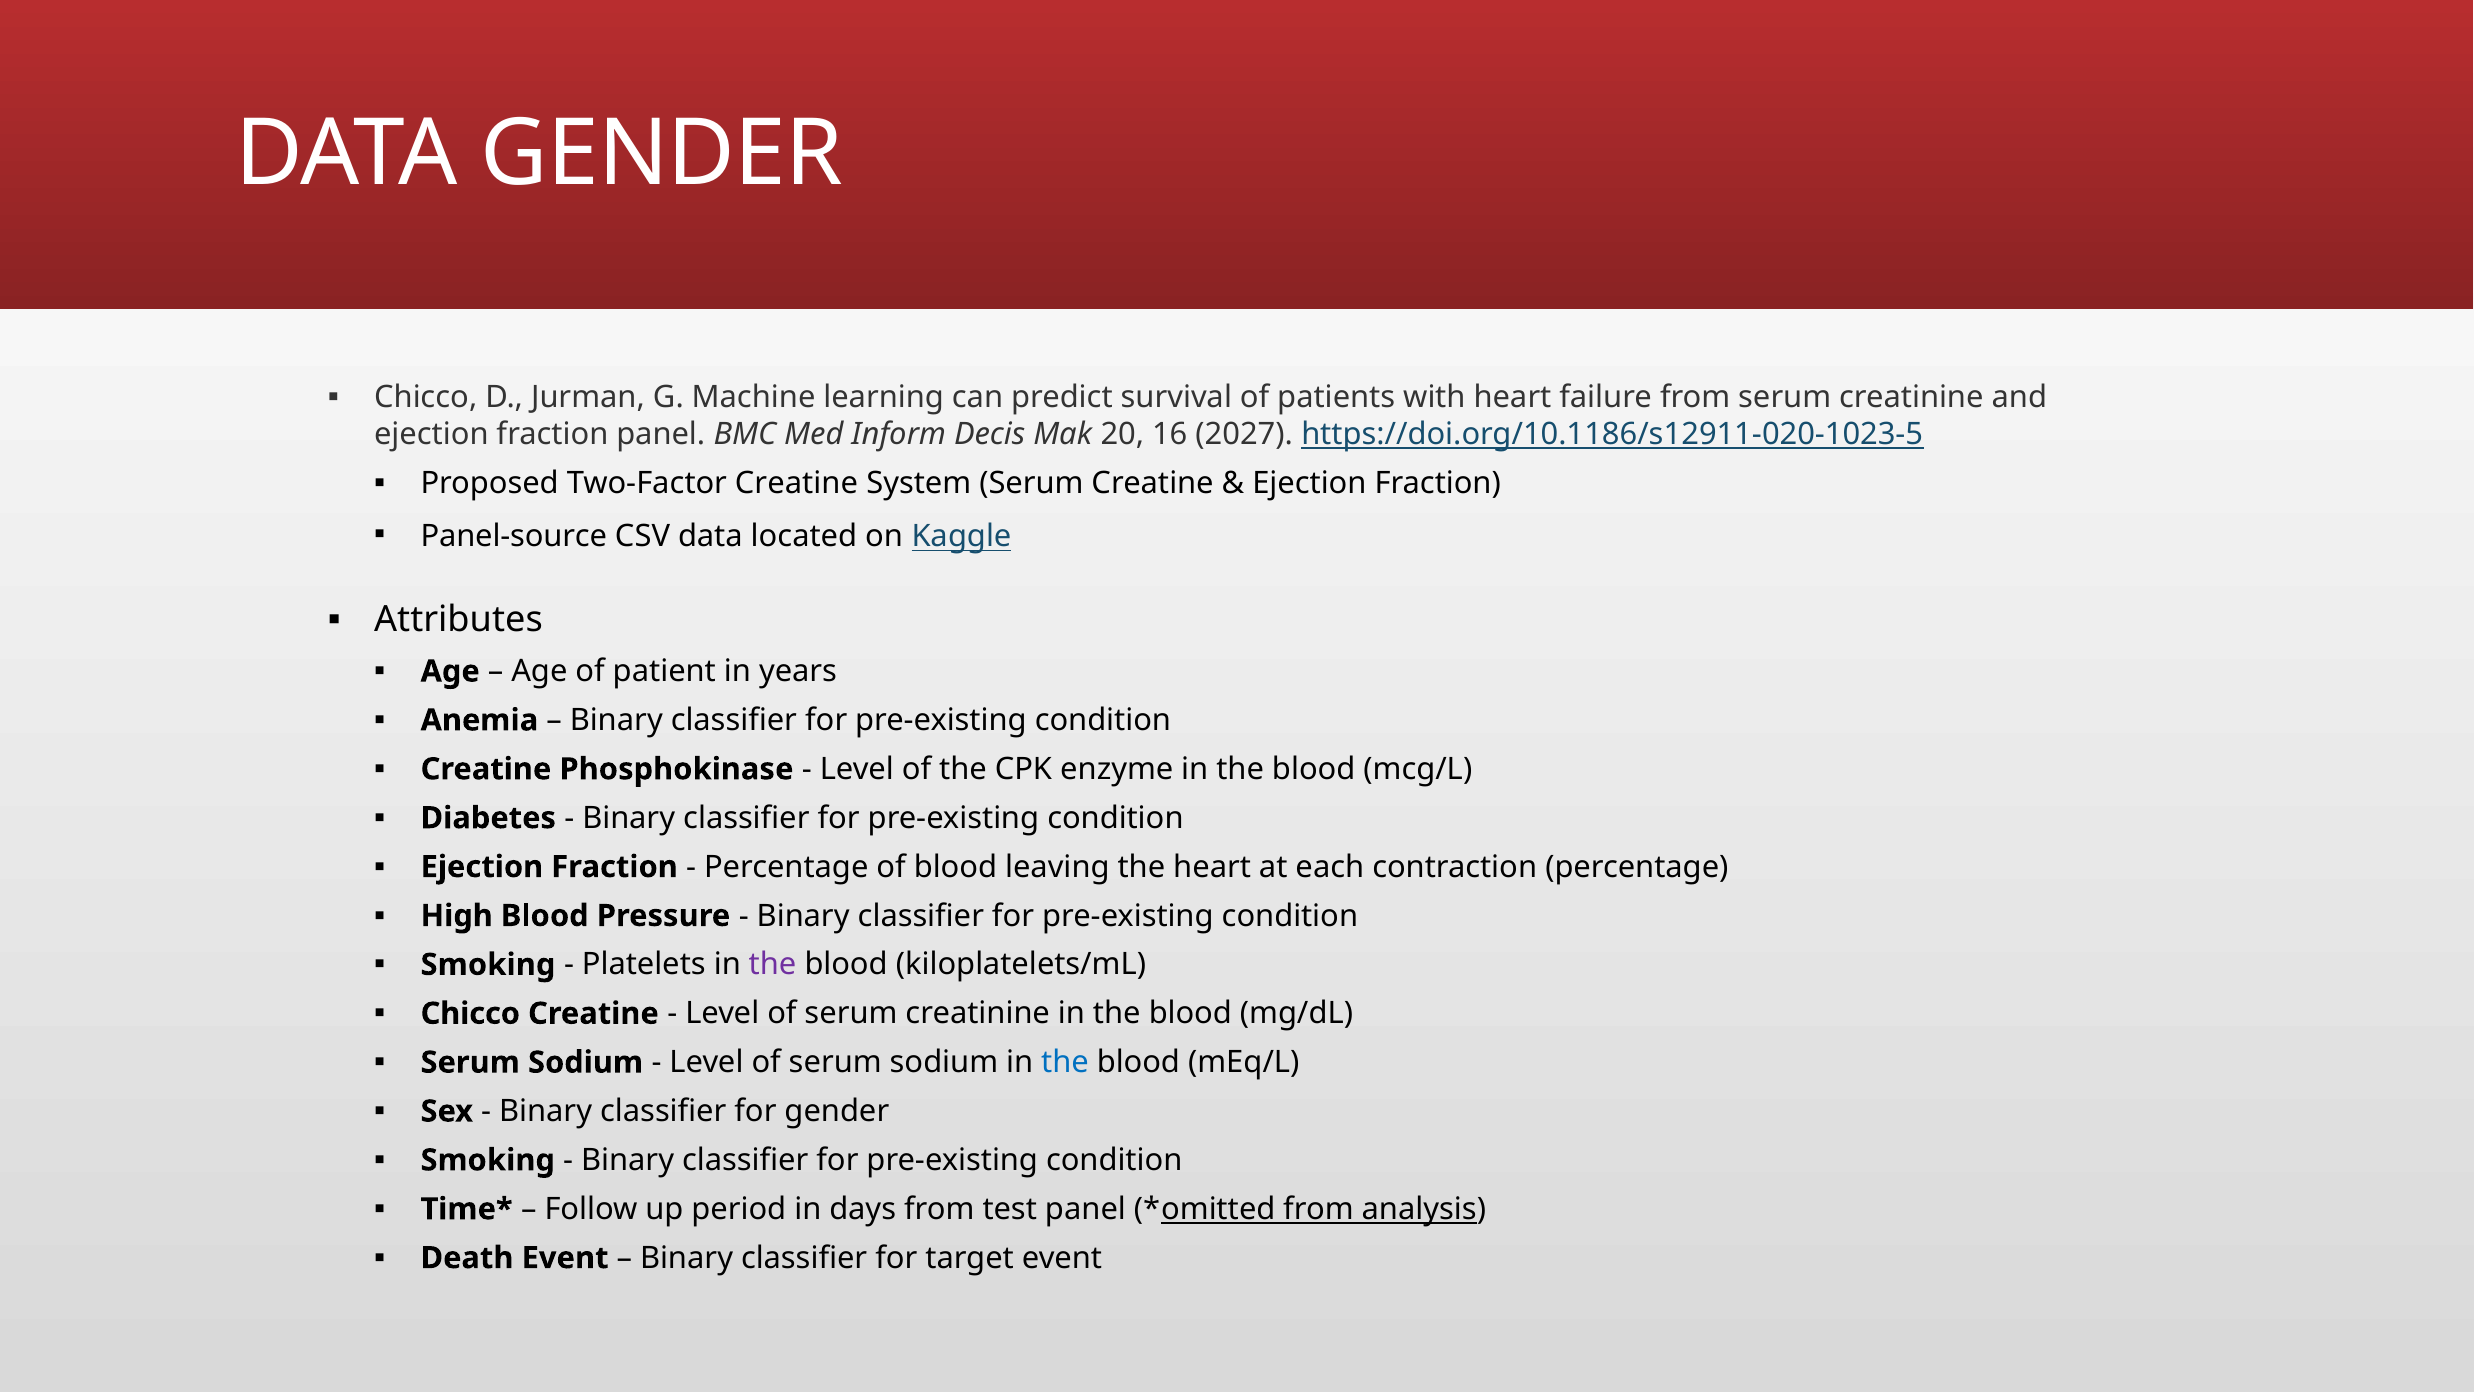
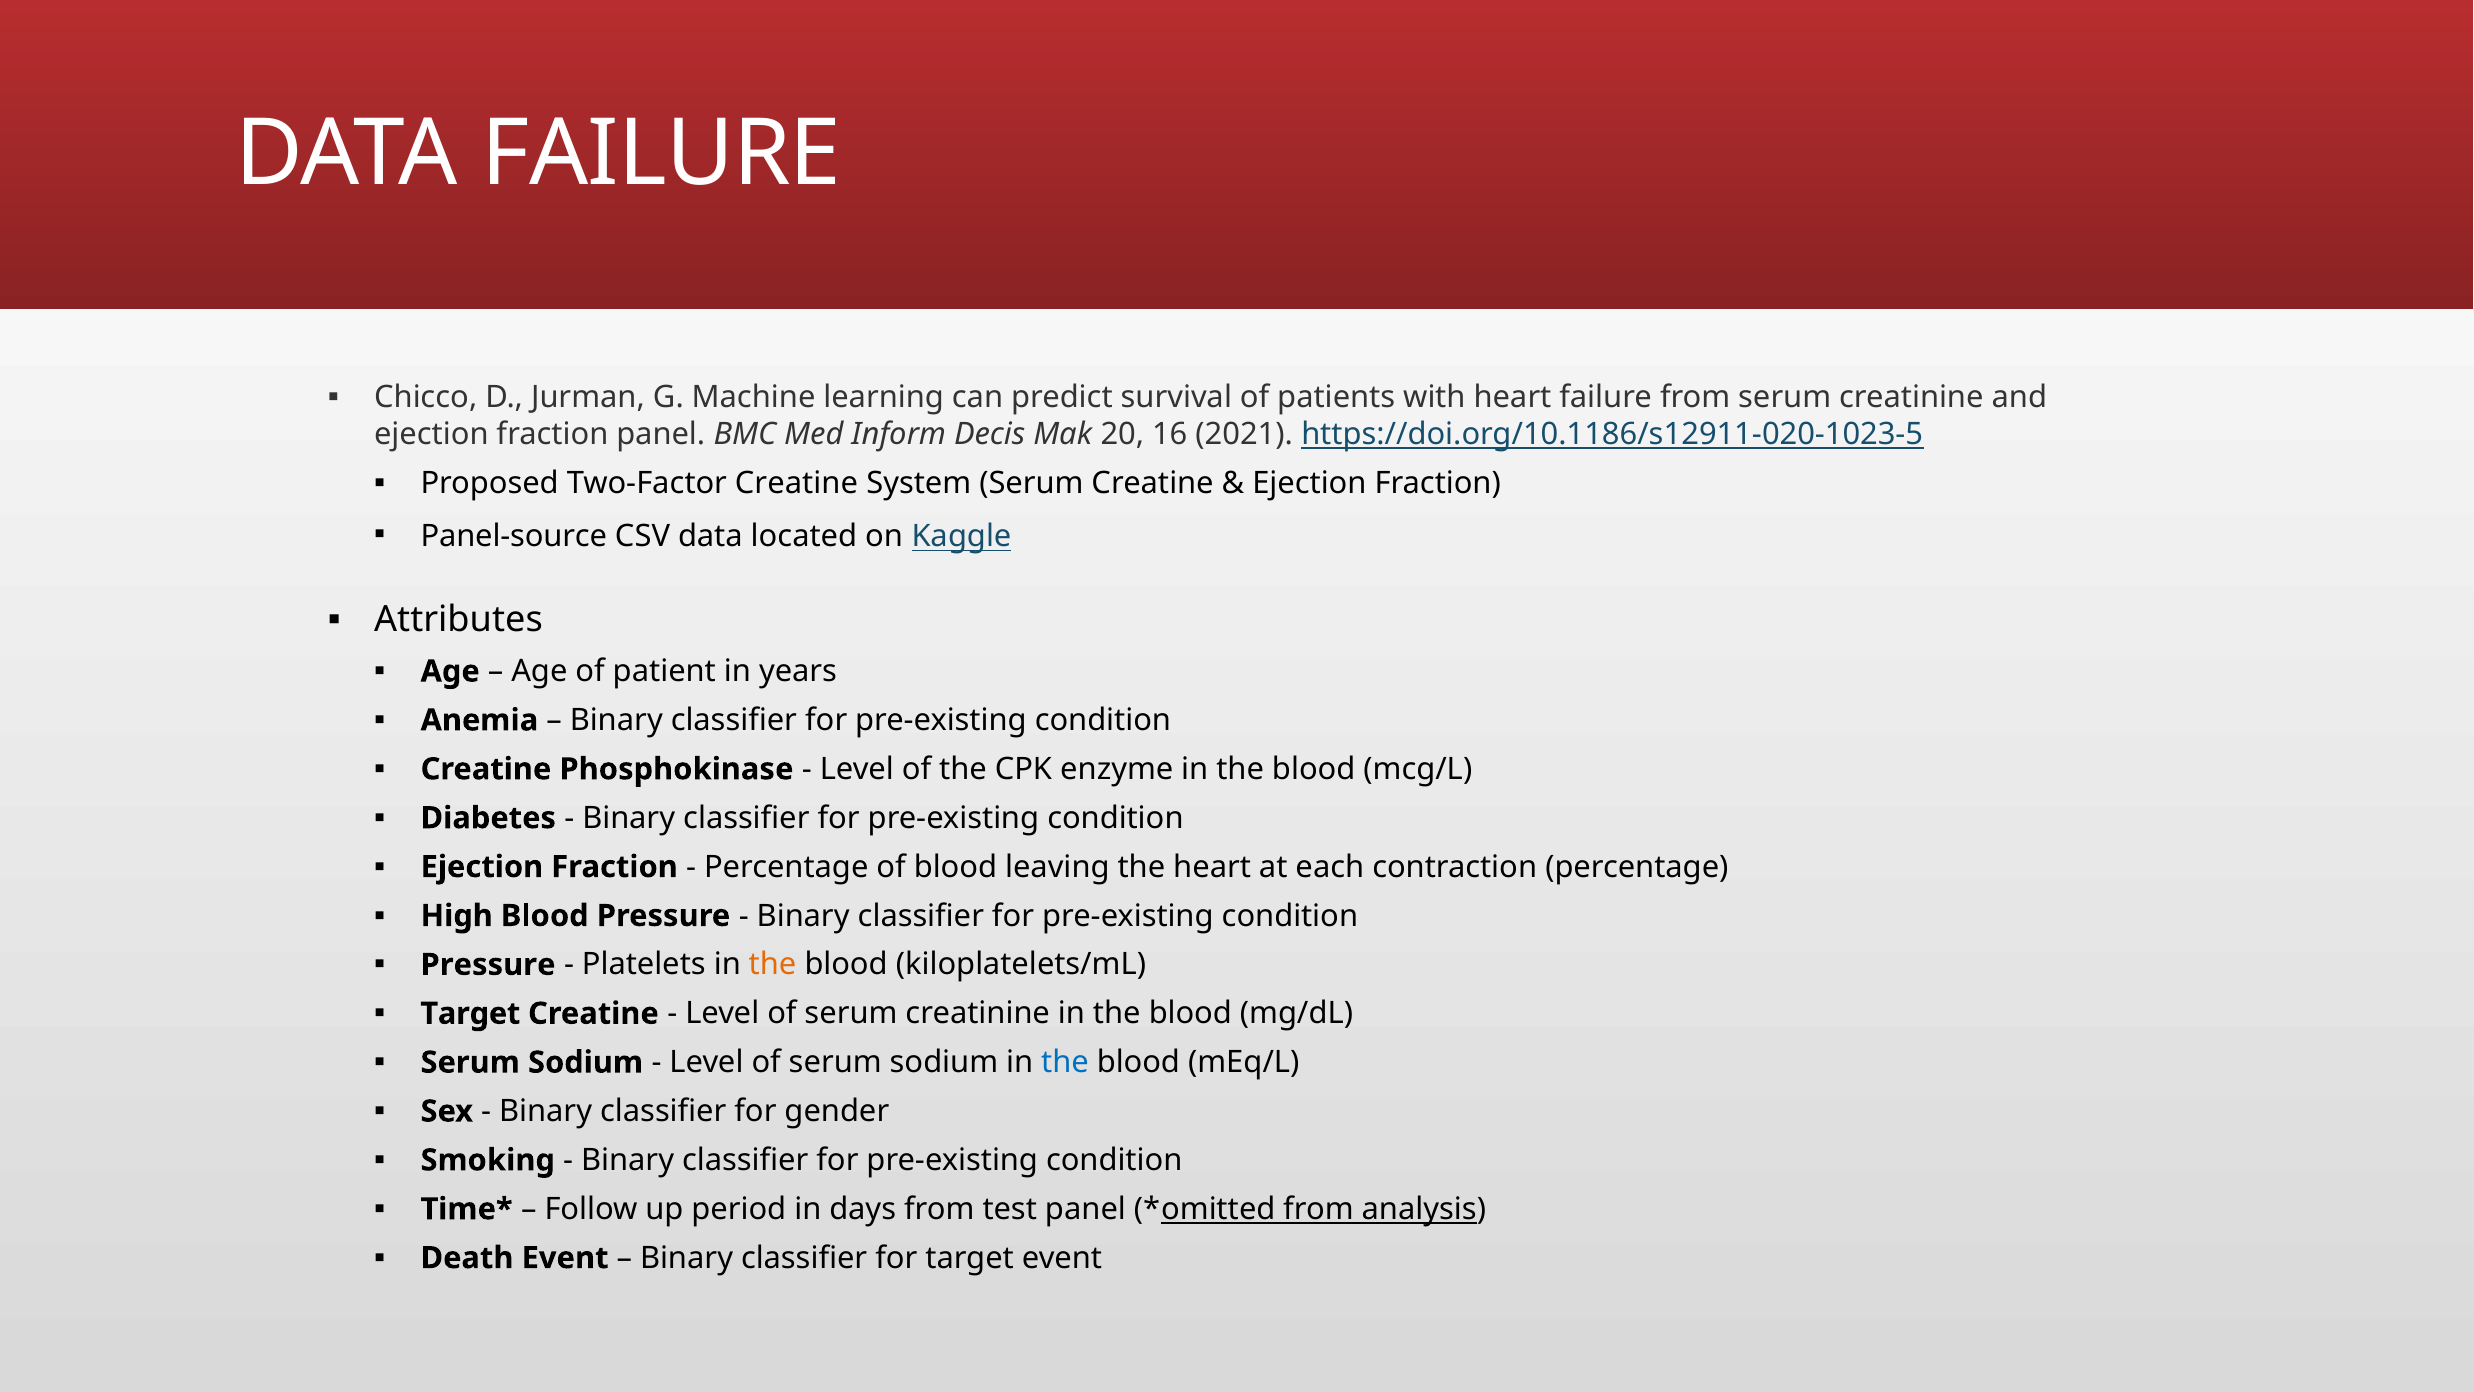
DATA GENDER: GENDER -> FAILURE (662, 154)
2027: 2027 -> 2021 (1244, 434)
Smoking: Smoking -> Pressure (488, 964)
the colour: purple -> orange (773, 964)
Chicco: Chicco -> Target (470, 1013)
